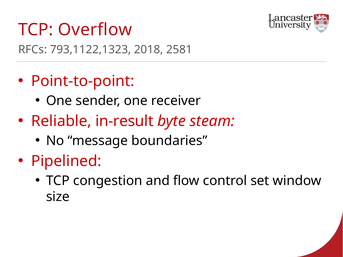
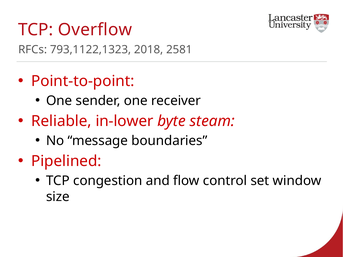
in-result: in-result -> in-lower (124, 121)
